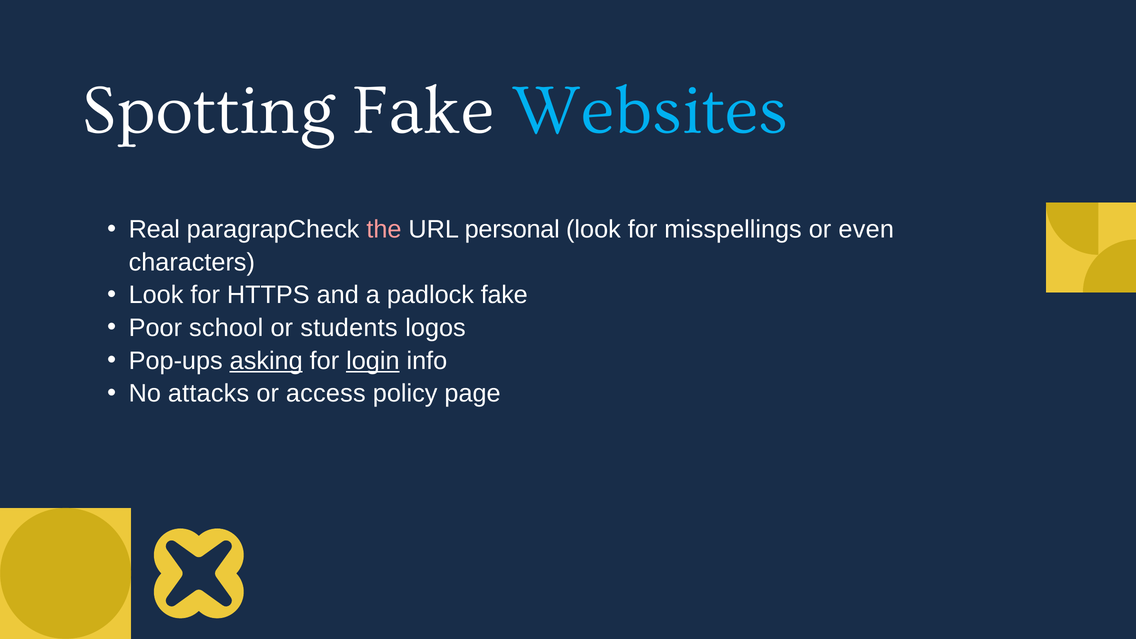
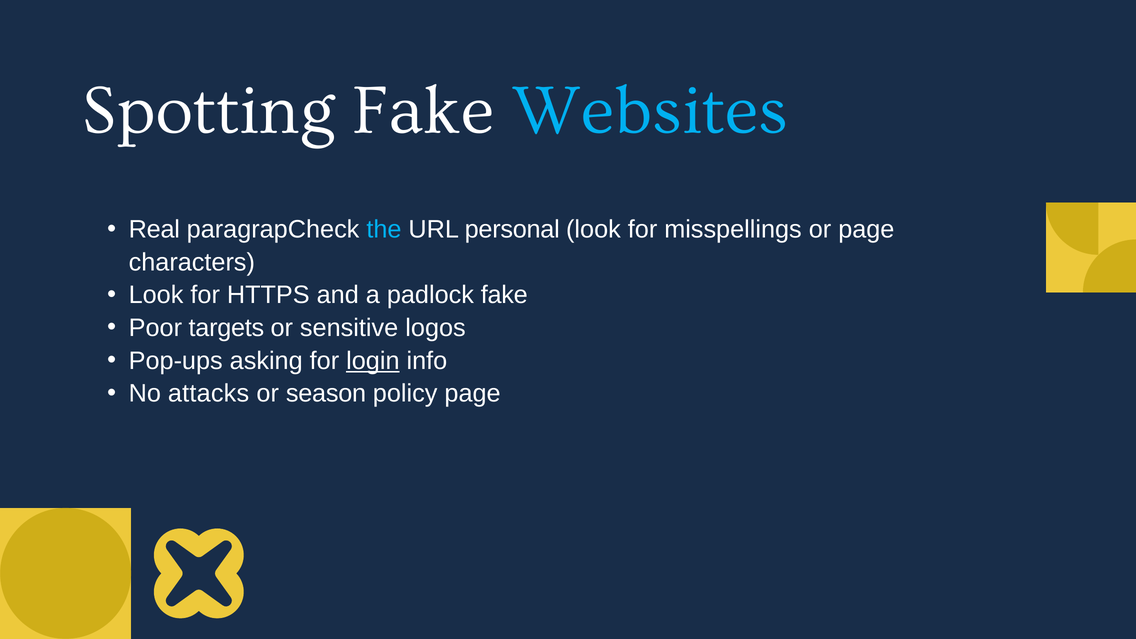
the colour: pink -> light blue (384, 230)
or even: even -> page (866, 230)
school: school -> targets (226, 328)
students: students -> sensitive (349, 328)
asking underline: present -> none (266, 361)
access: access -> season (326, 394)
